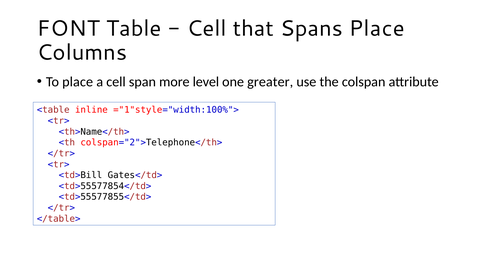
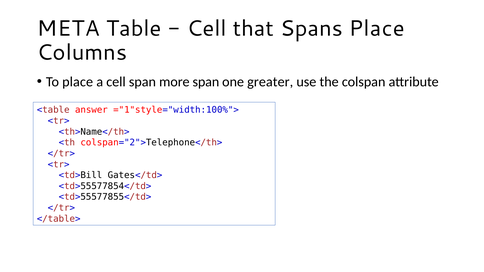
FONT: FONT -> META (68, 29)
more level: level -> span (206, 82)
inline: inline -> answer (91, 110)
